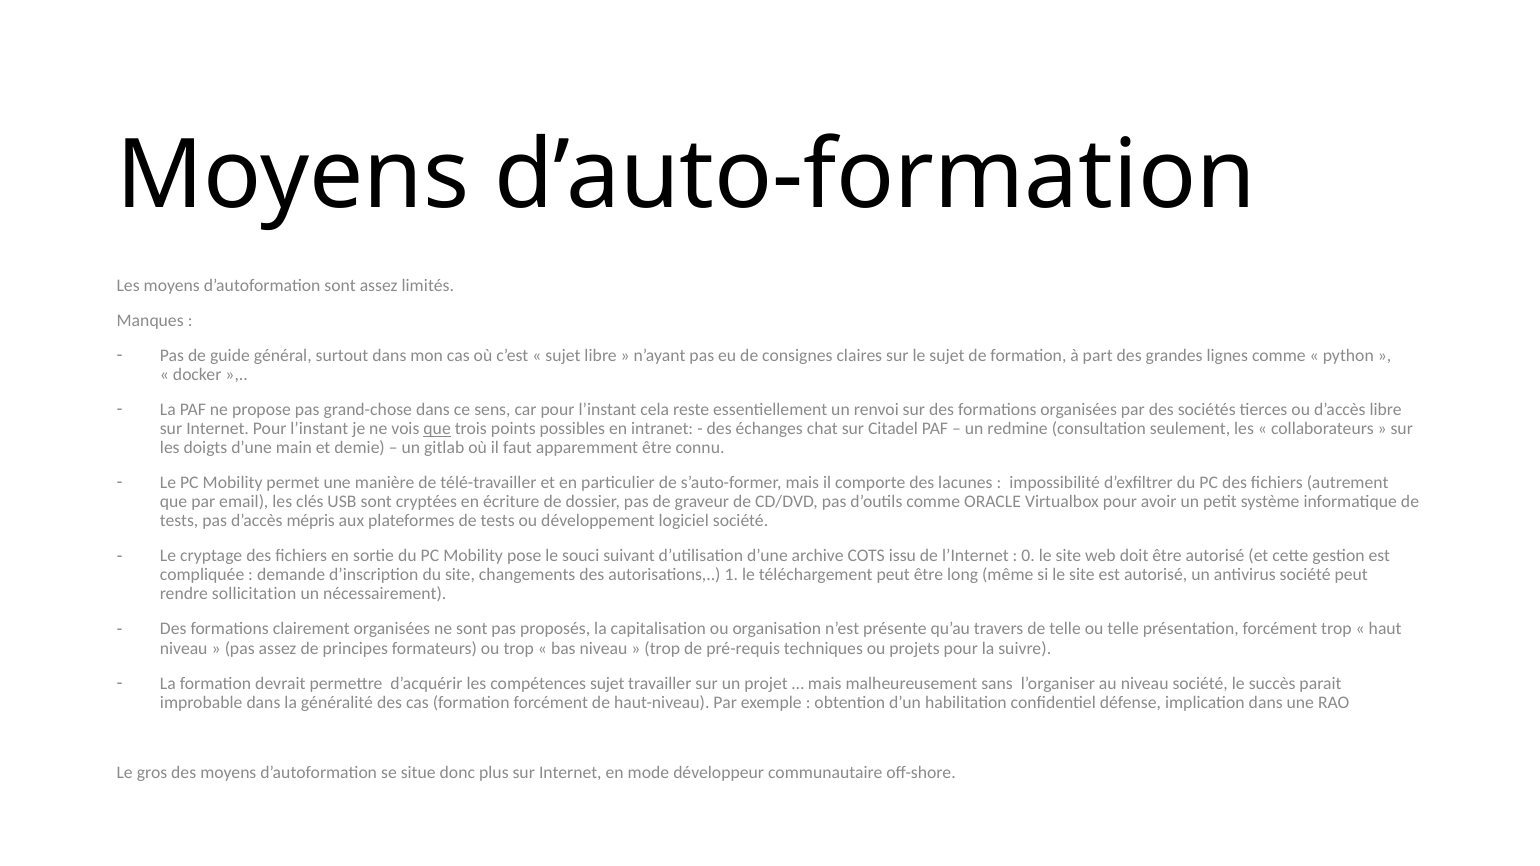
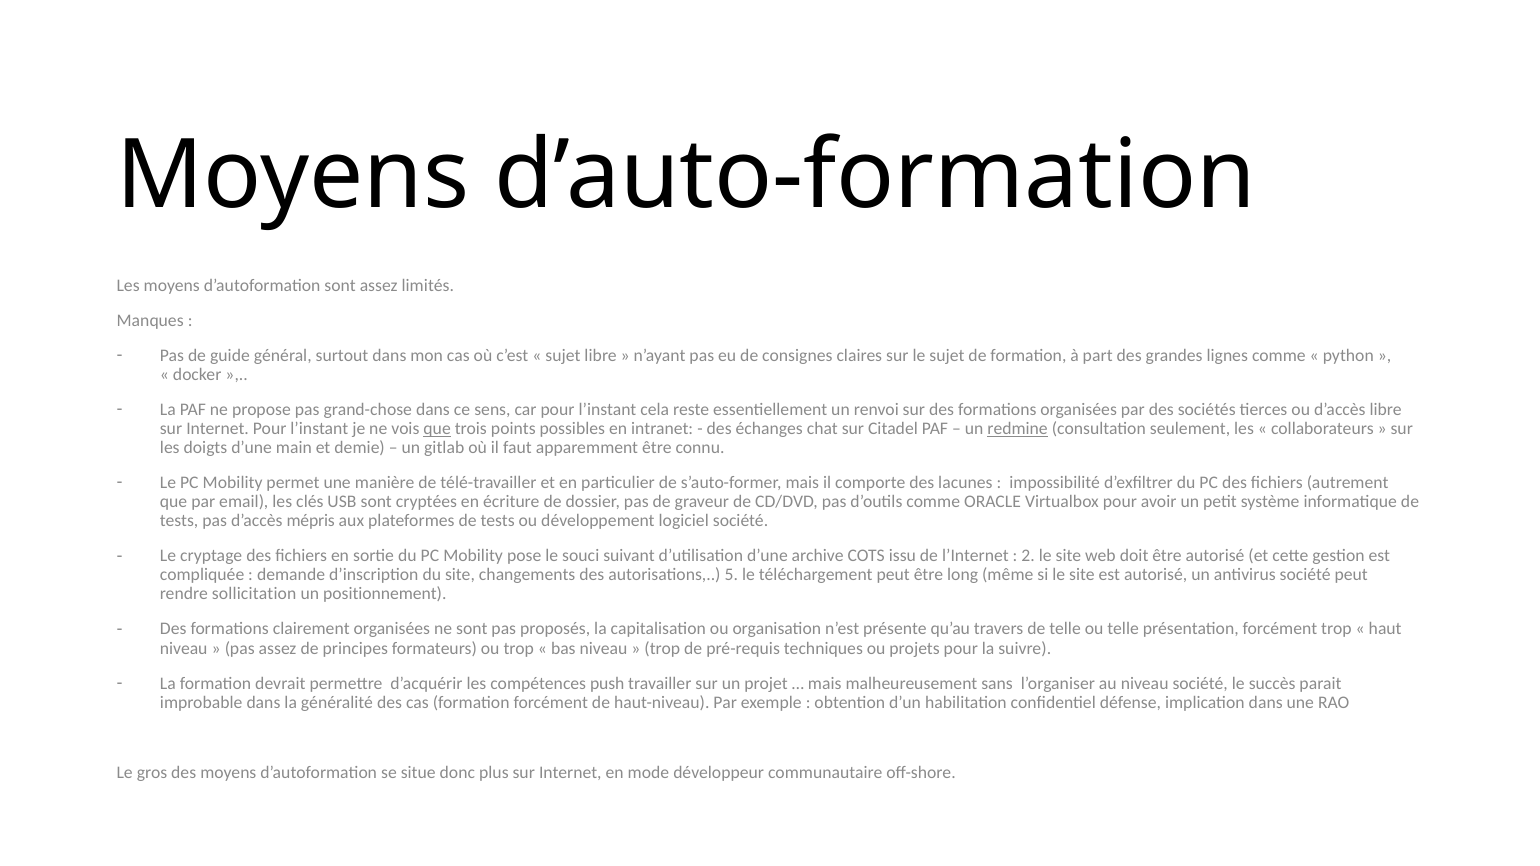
redmine underline: none -> present (1018, 429)
0: 0 -> 2 (1028, 556)
1: 1 -> 5 (731, 575)
nécessairement: nécessairement -> positionnement (385, 594)
compétences sujet: sujet -> push (607, 683)
